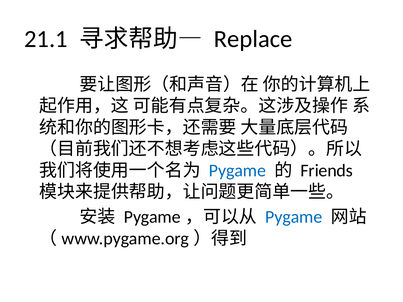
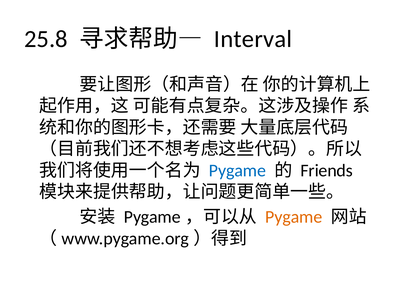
21.1: 21.1 -> 25.8 (46, 39)
Replace: Replace -> Interval (253, 39)
Pygame colour: blue -> orange (294, 217)
